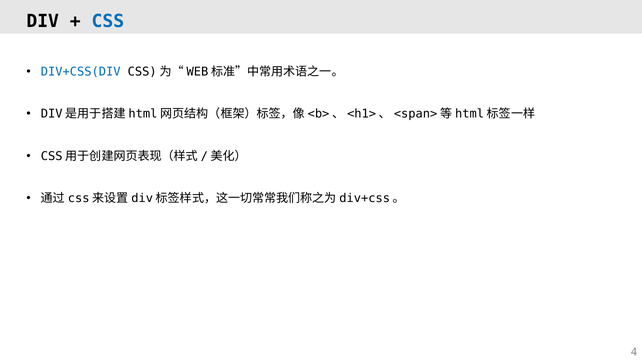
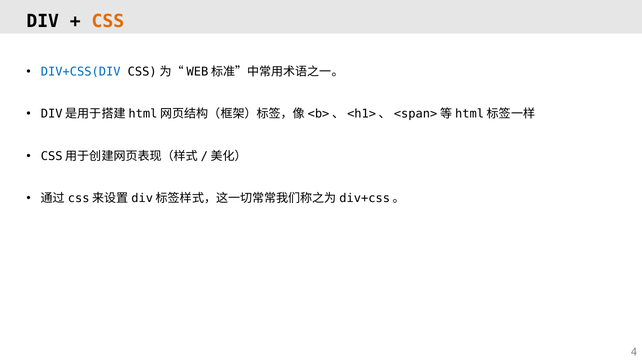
CSS colour: blue -> orange (108, 22)
